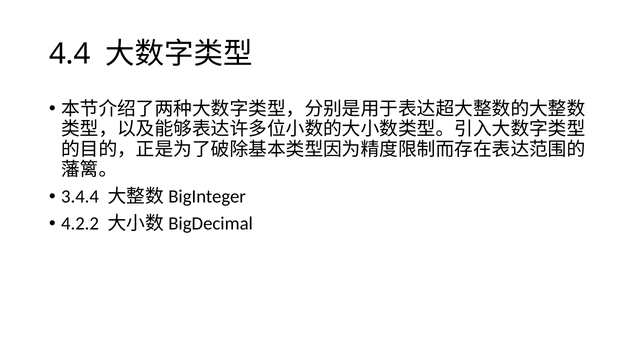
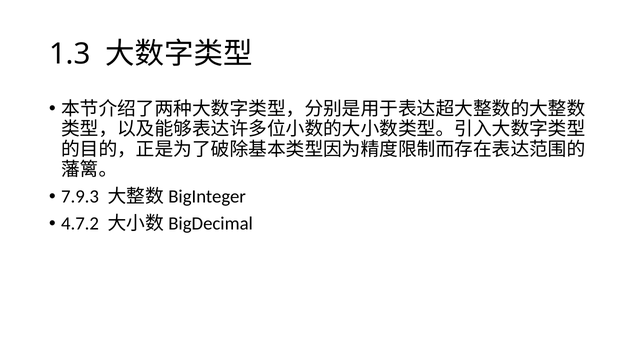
4.4: 4.4 -> 1.3 (70, 54)
3.4.4: 3.4.4 -> 7.9.3 (80, 196)
4.2.2: 4.2.2 -> 4.7.2 (80, 223)
